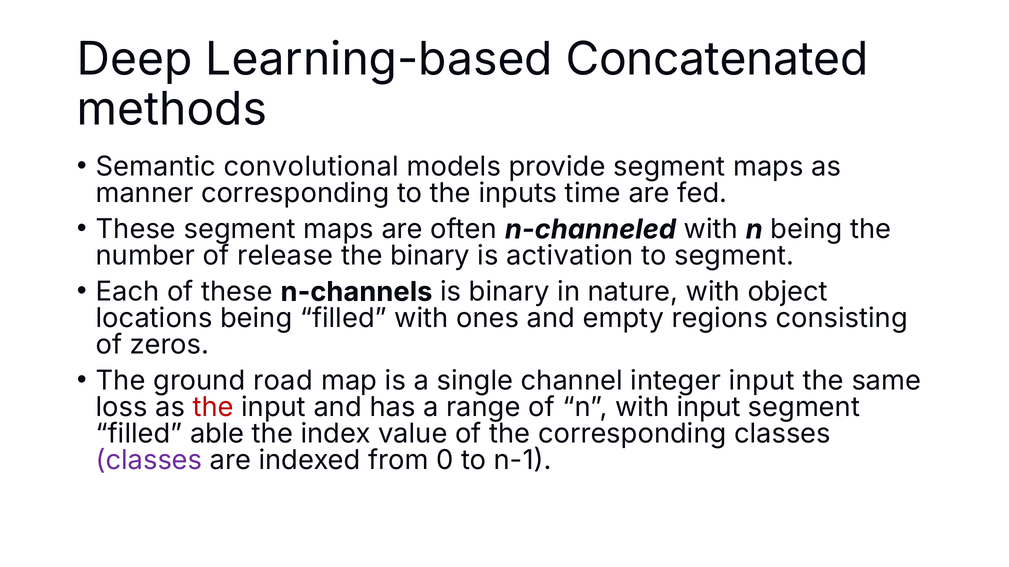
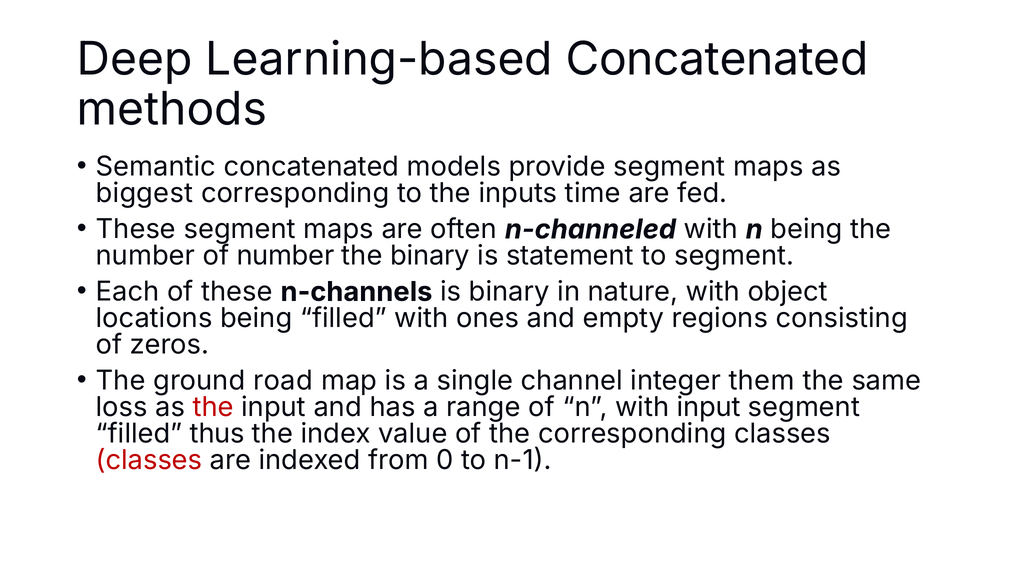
Semantic convolutional: convolutional -> concatenated (311, 167)
manner: manner -> biggest (144, 194)
of release: release -> number (285, 256)
activation: activation -> statement (570, 256)
integer input: input -> them (762, 381)
able: able -> thus (217, 434)
classes colour: purple -> red (149, 461)
